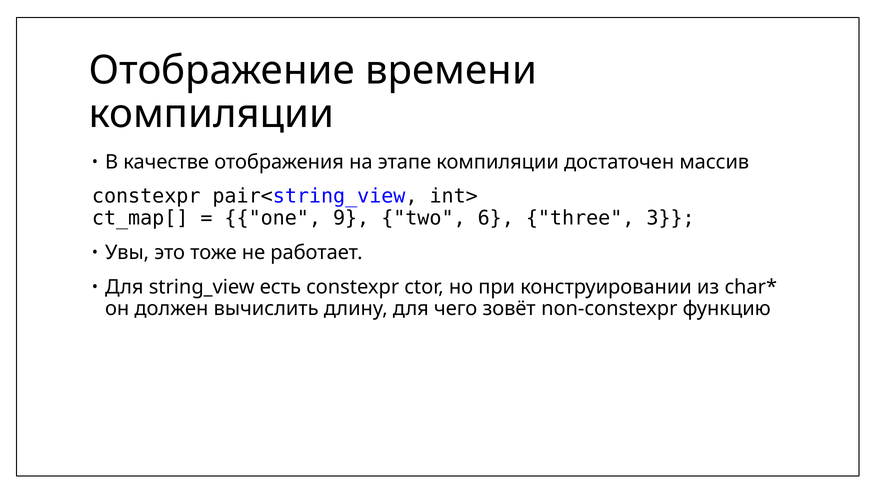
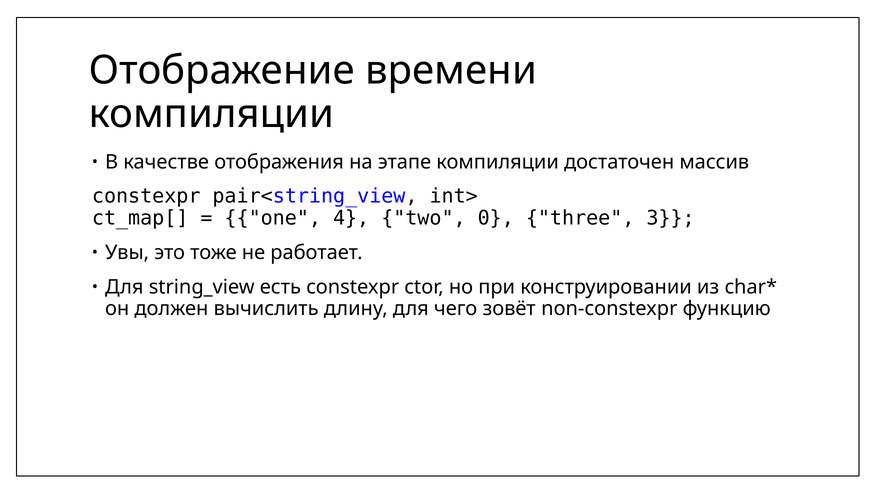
9: 9 -> 4 (351, 218)
6: 6 -> 0 (496, 218)
